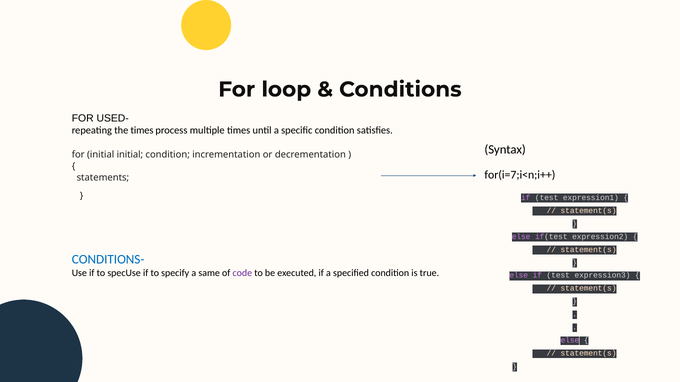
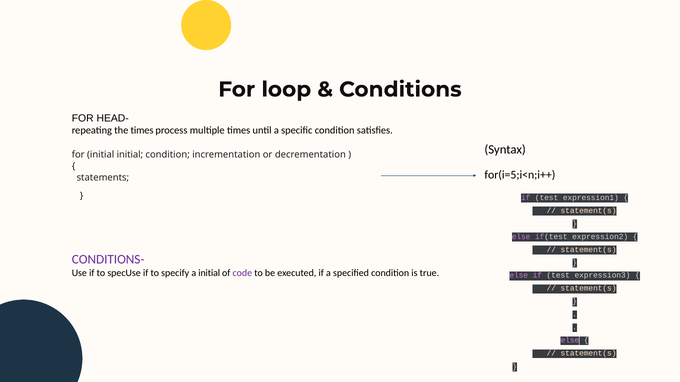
USED-: USED- -> HEAD- (113, 118)
for(i=7;i<n;i++: for(i=7;i<n;i++ -> for(i=5;i<n;i++ (520, 175)
CONDITIONS- colour: blue -> purple (108, 260)
a same: same -> initial (209, 273)
